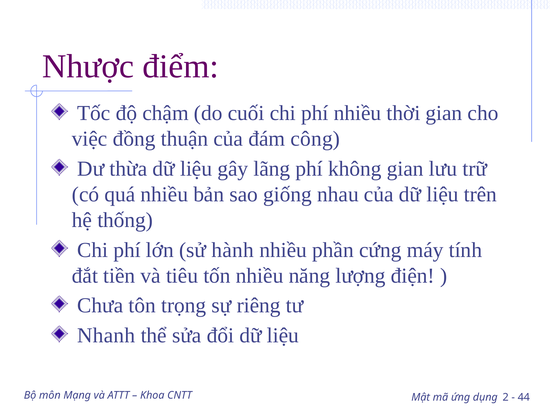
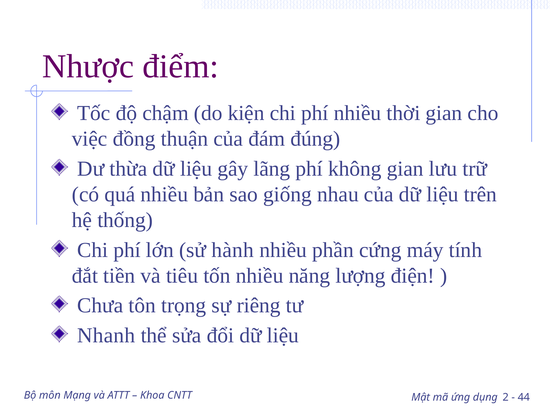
cuối: cuối -> kiện (246, 113)
công: công -> đúng (315, 139)
